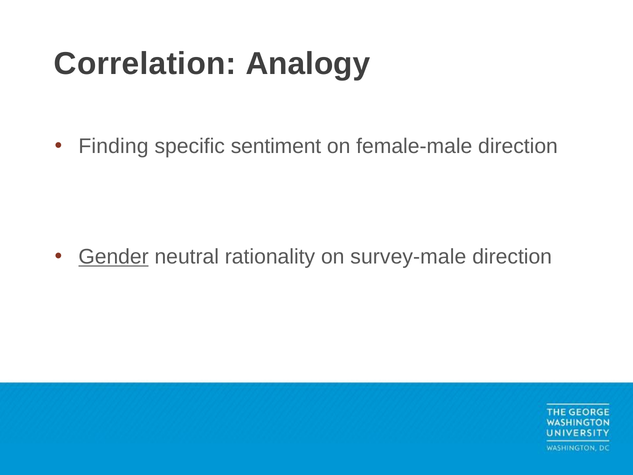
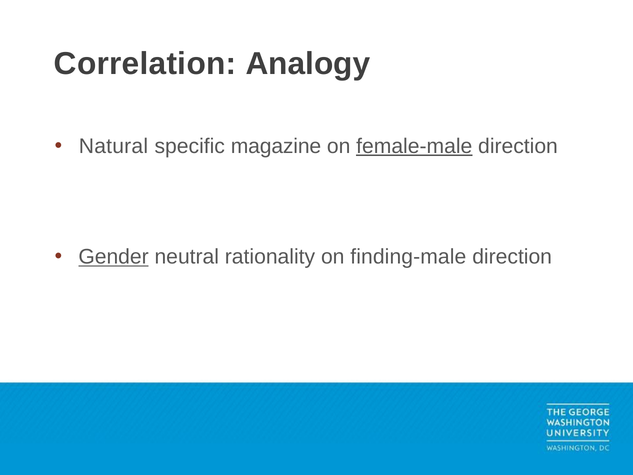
Finding: Finding -> Natural (113, 146)
sentiment: sentiment -> magazine (276, 146)
female-male underline: none -> present (414, 146)
survey-male: survey-male -> finding-male (408, 257)
